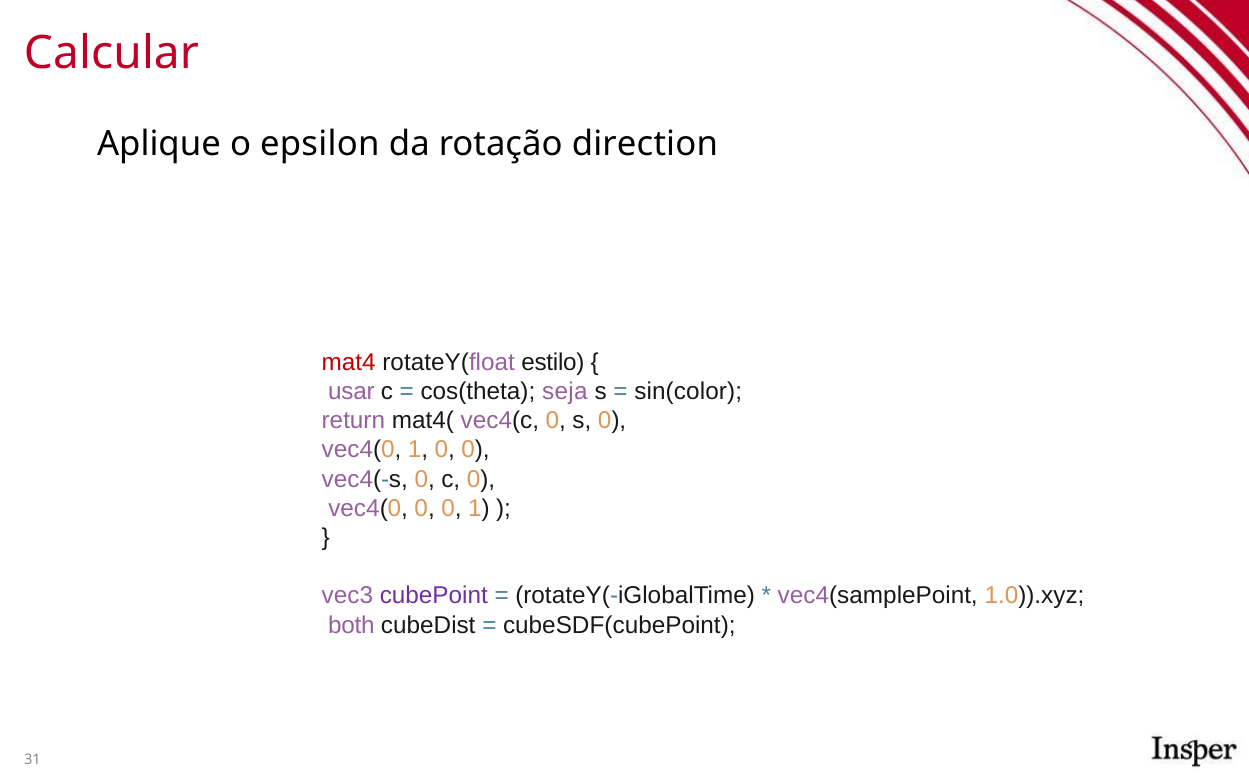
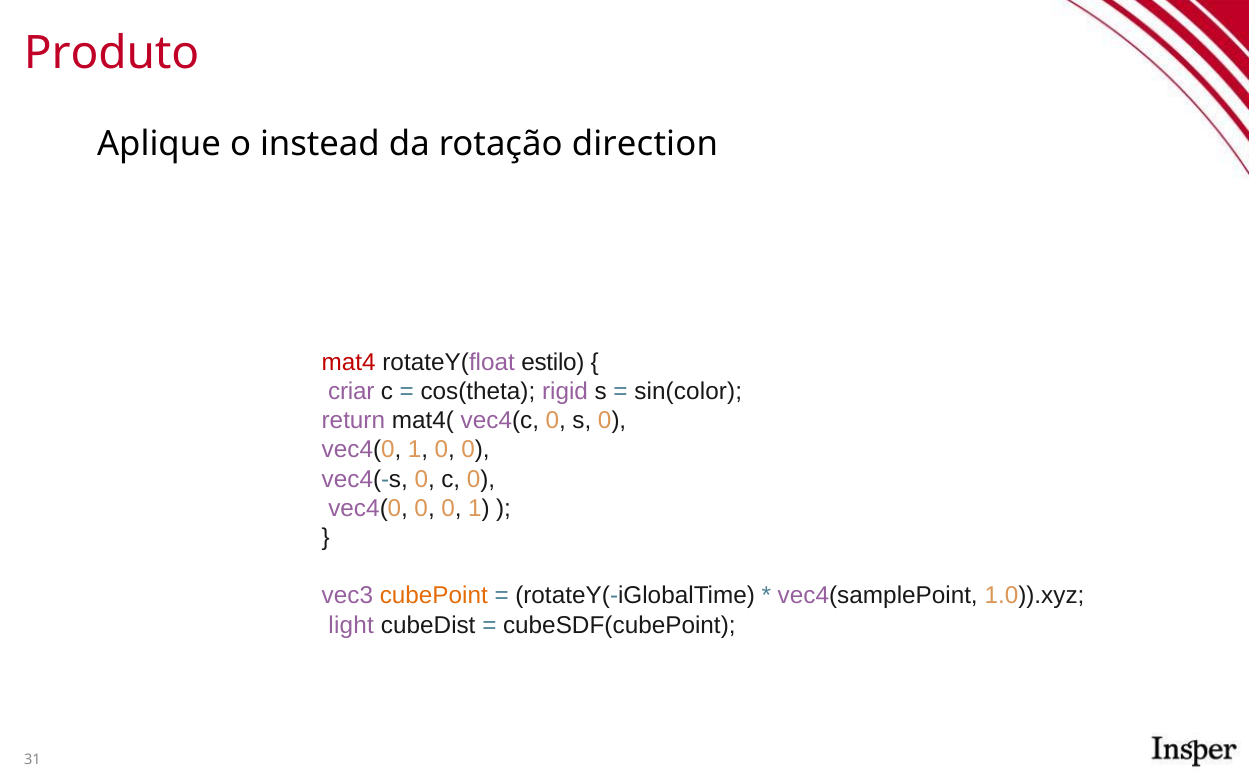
Calcular: Calcular -> Produto (112, 53)
epsilon: epsilon -> instead (320, 144)
usar: usar -> criar (351, 391)
seja: seja -> rigid (565, 391)
cubePoint colour: purple -> orange (434, 596)
both: both -> light (351, 625)
